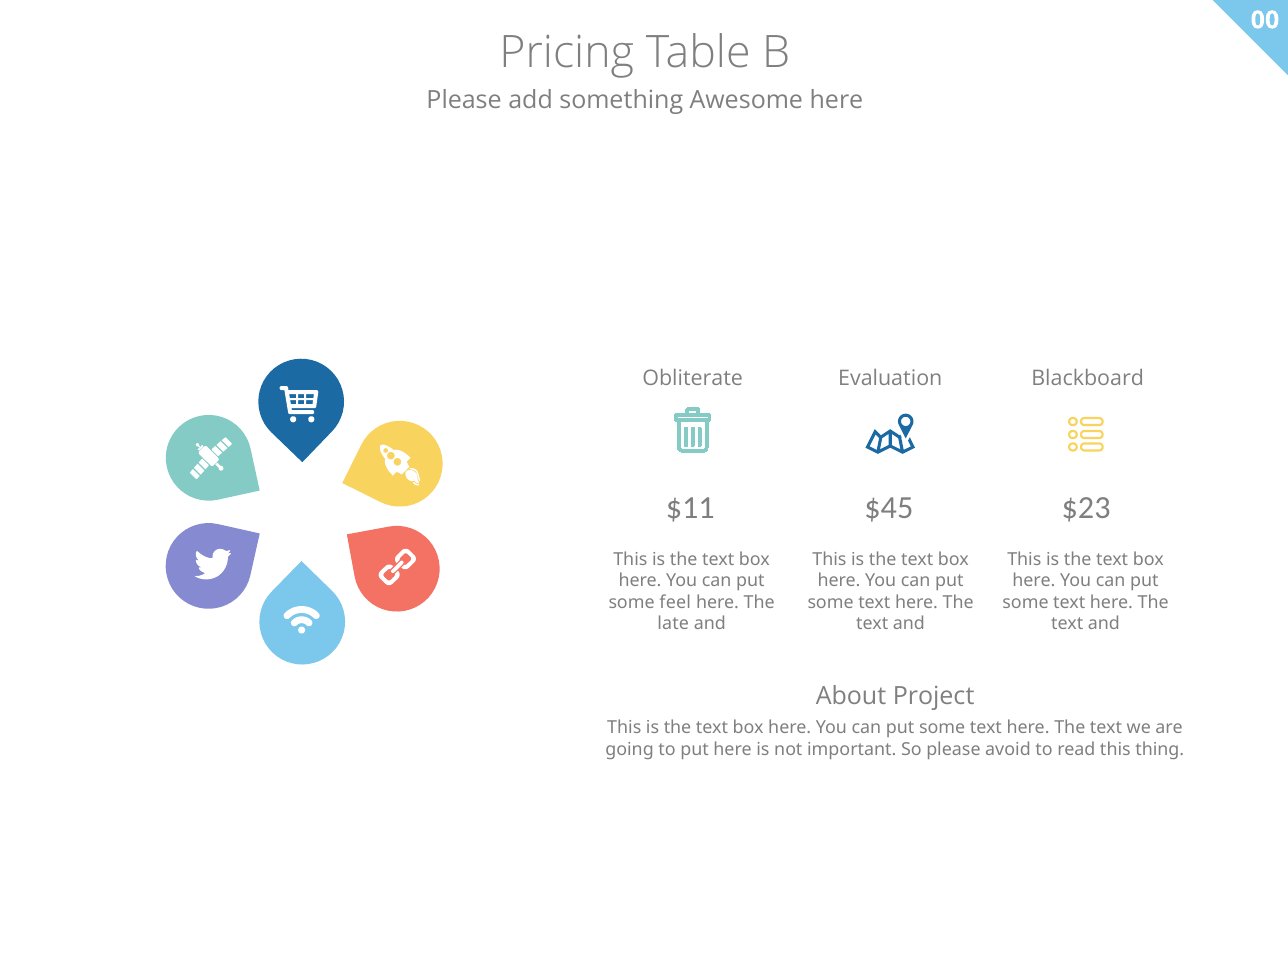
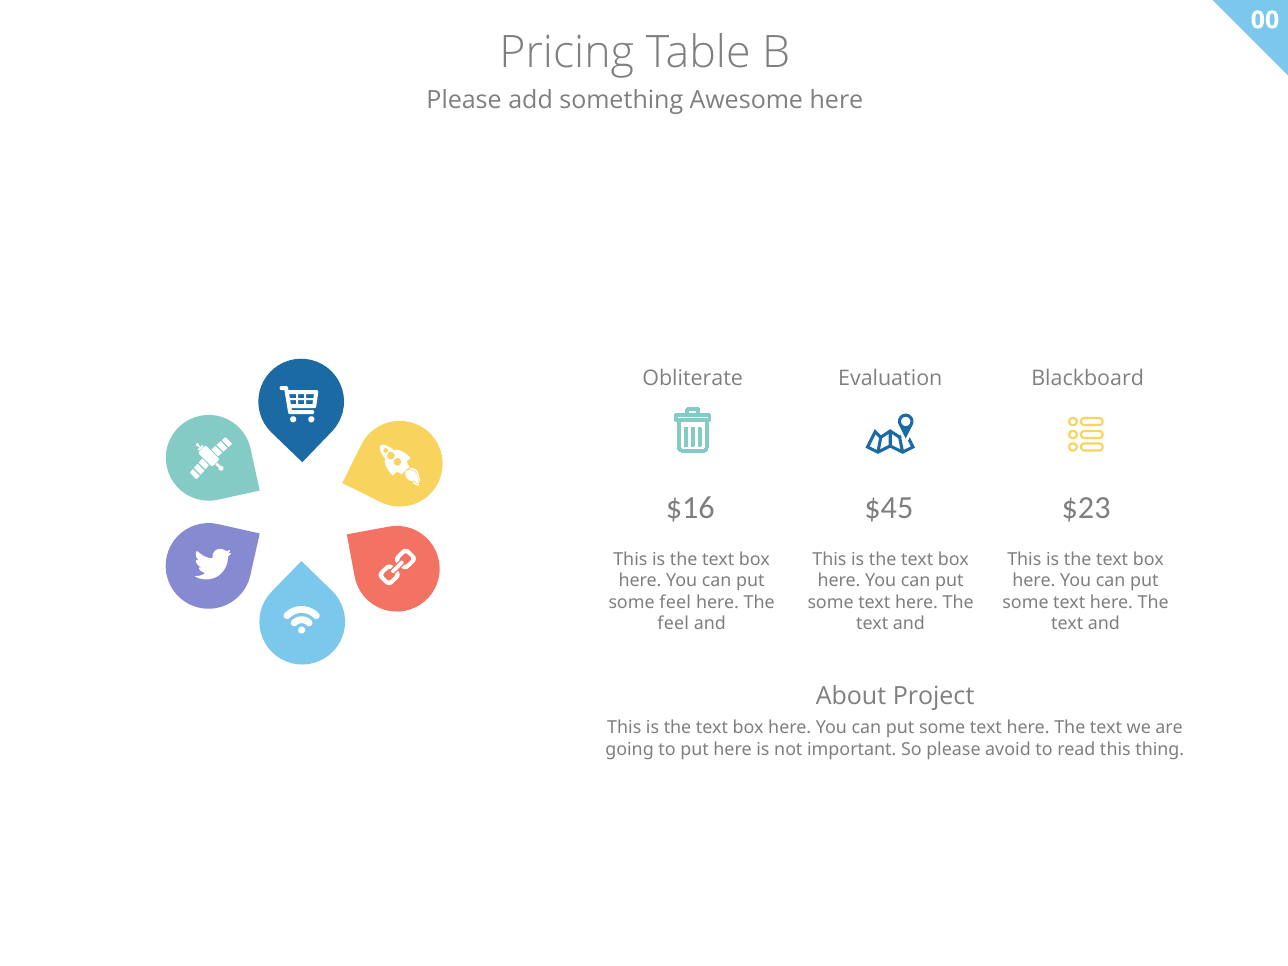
$11: $11 -> $16 (690, 508)
late: late -> feel (673, 624)
